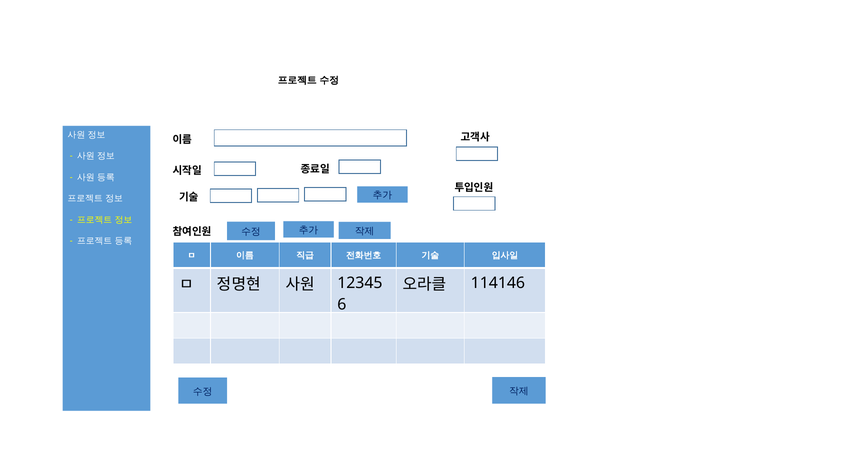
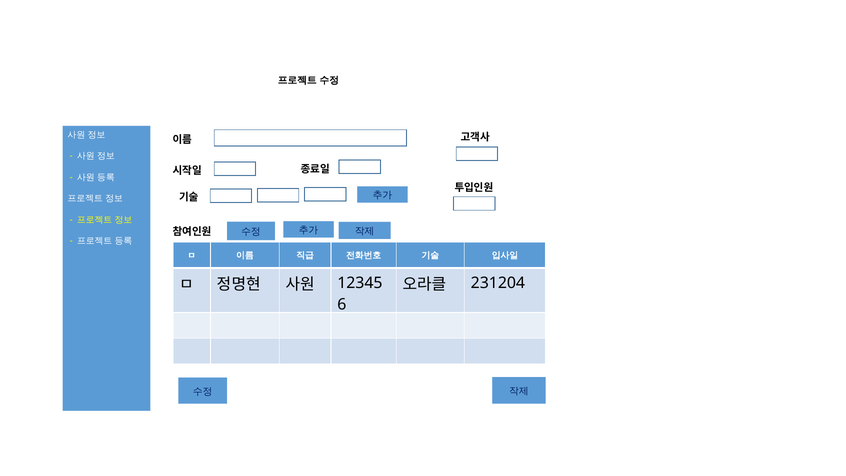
114146: 114146 -> 231204 (498, 283)
